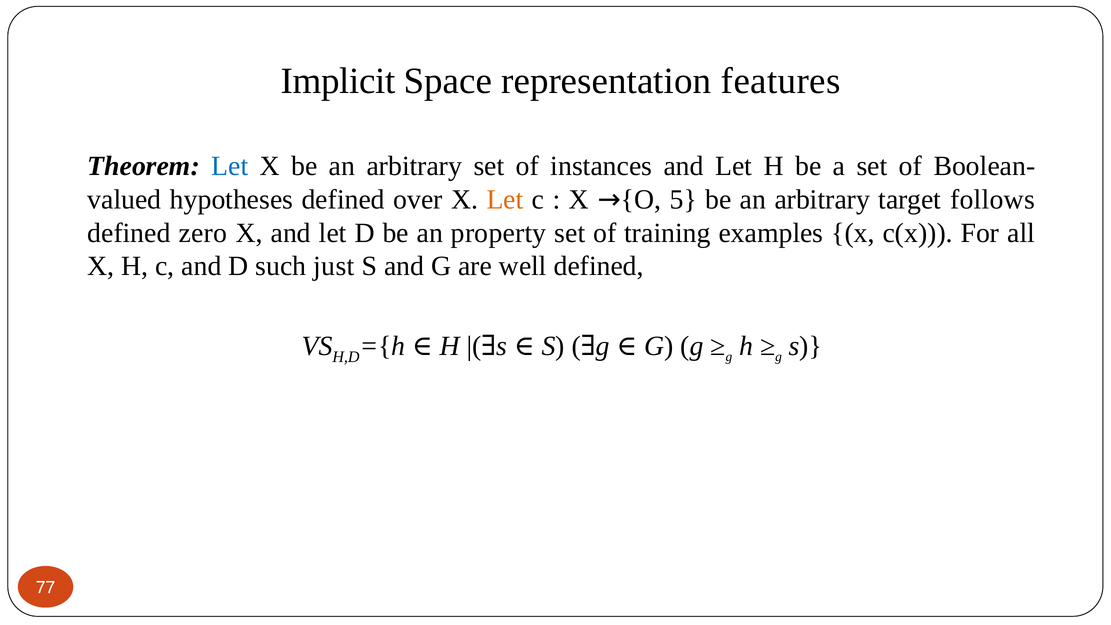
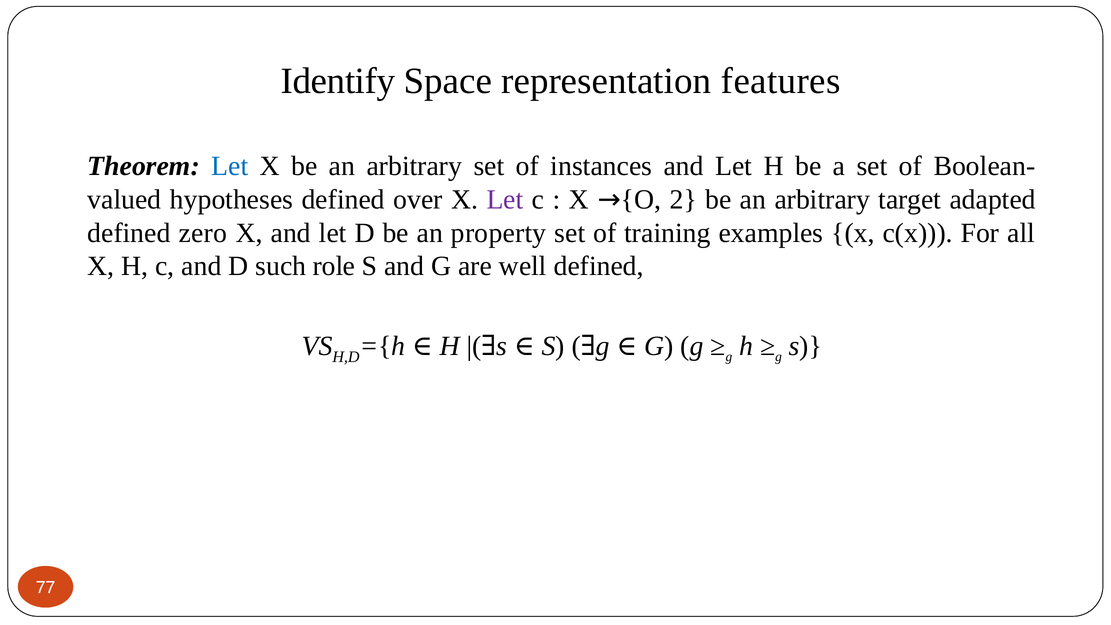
Implicit: Implicit -> Identify (338, 81)
Let colour: orange -> purple (505, 200)
5: 5 -> 2 (683, 200)
follows: follows -> adapted (993, 200)
just: just -> role (334, 266)
